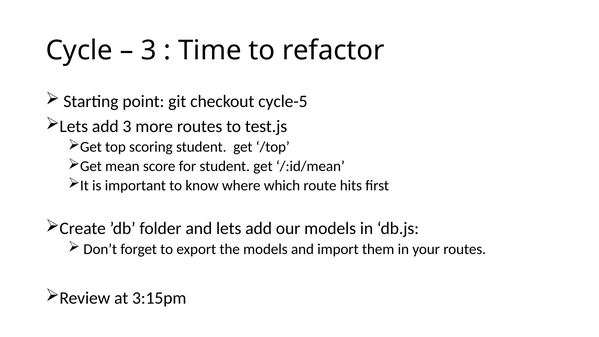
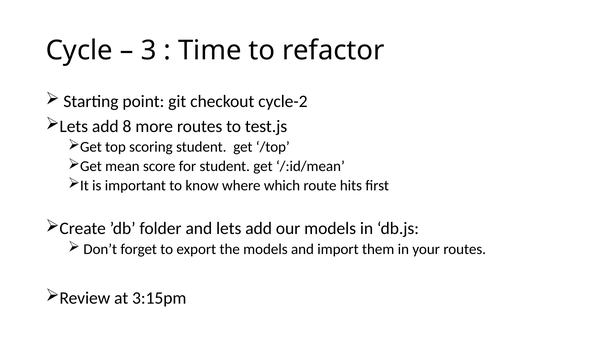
cycle-5: cycle-5 -> cycle-2 (283, 101)
add 3: 3 -> 8 (127, 126)
